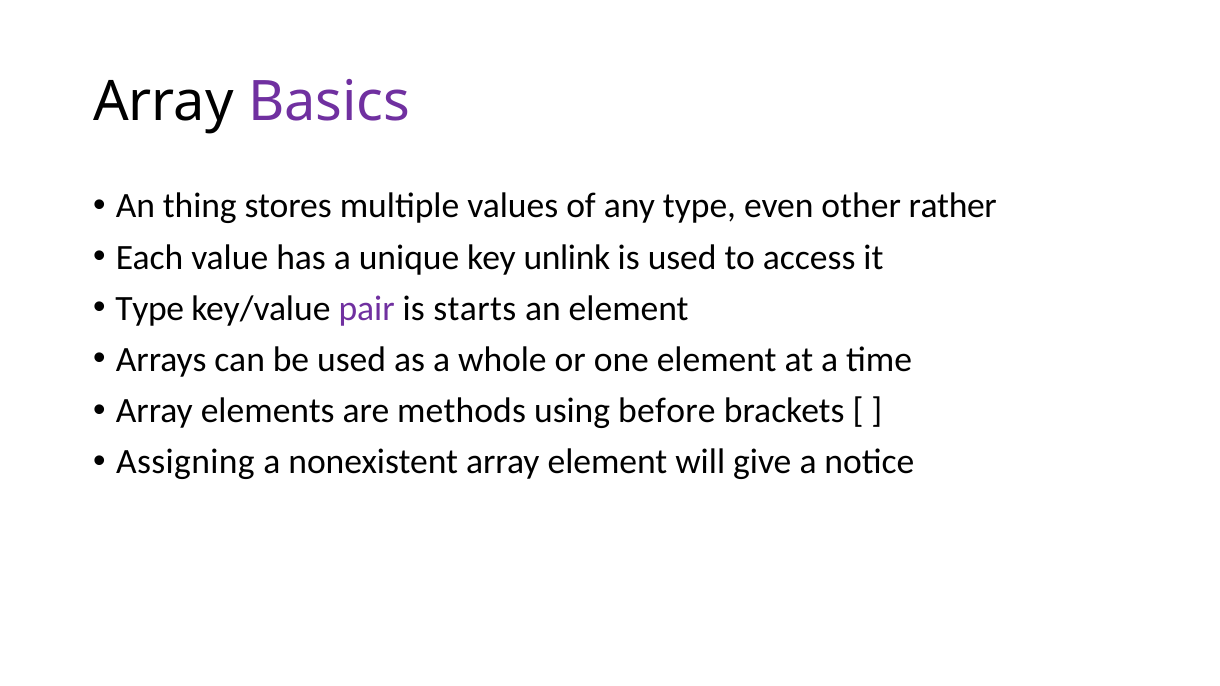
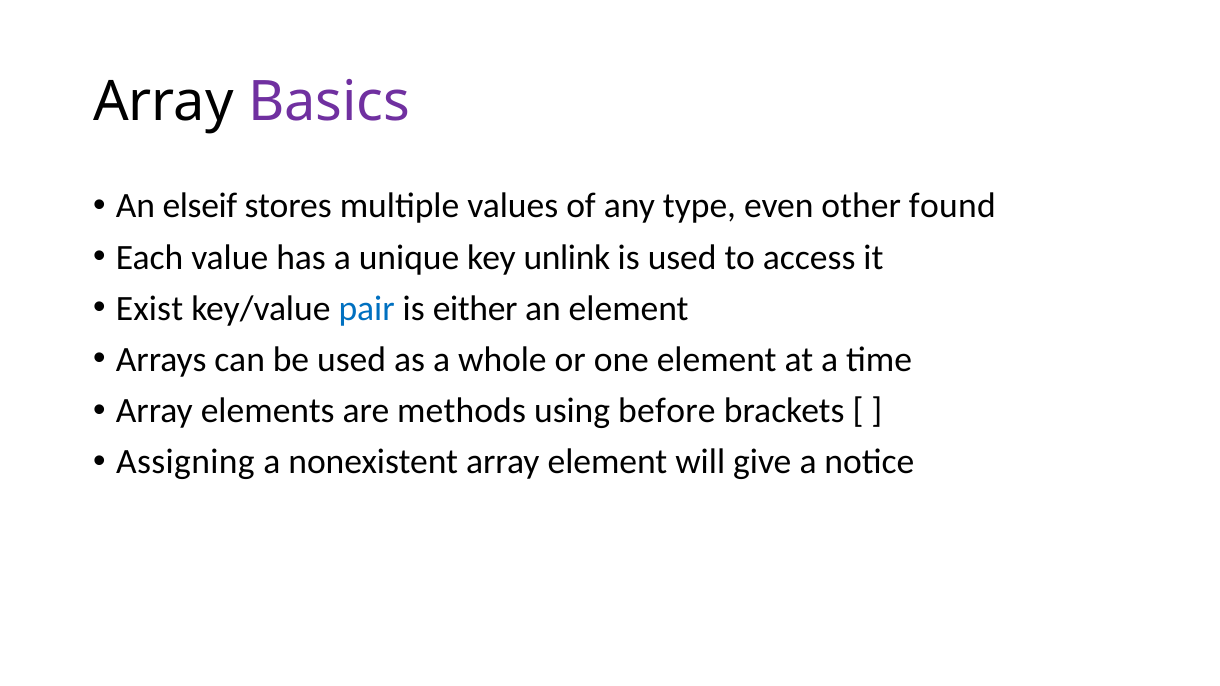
thing: thing -> elseif (200, 206)
rather: rather -> found (952, 206)
Type: Type -> Exist (150, 309)
pair colour: purple -> blue (367, 309)
starts: starts -> either (475, 309)
